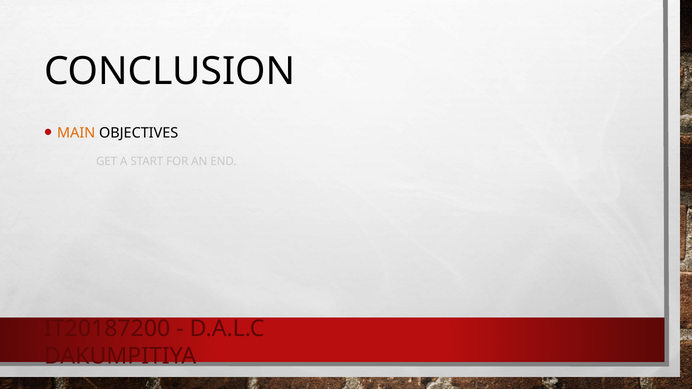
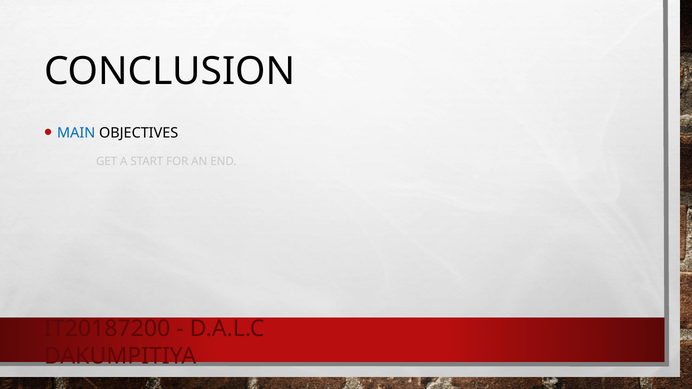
MAIN colour: orange -> blue (76, 133)
